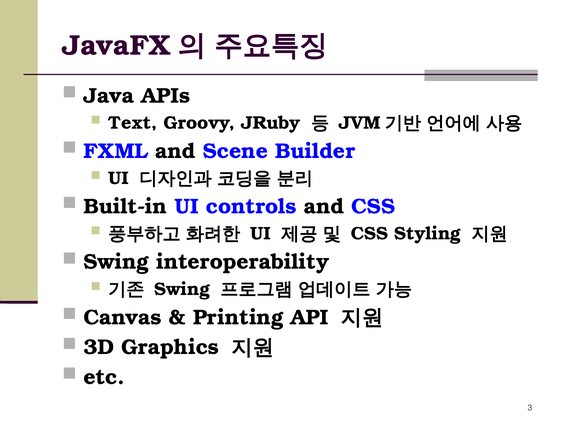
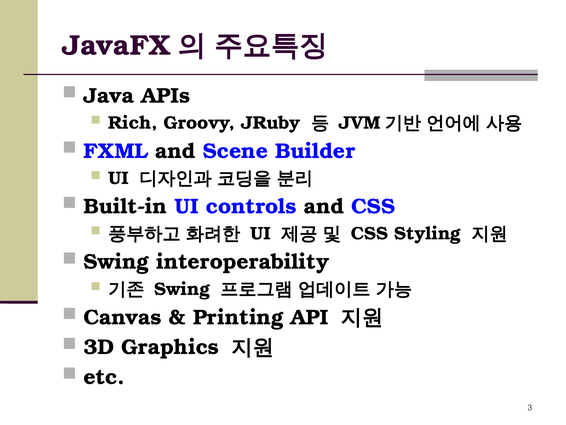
Text: Text -> Rich (133, 123)
